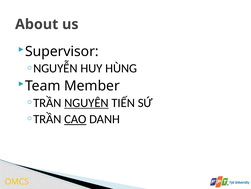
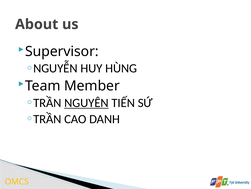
CAO underline: present -> none (75, 119)
